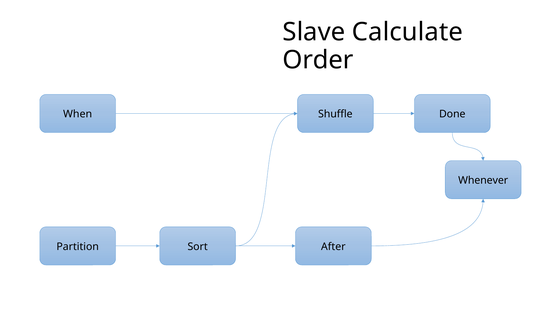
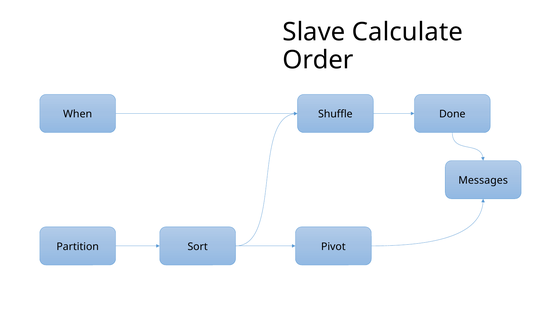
Whenever: Whenever -> Messages (483, 180)
After: After -> Pivot (333, 247)
